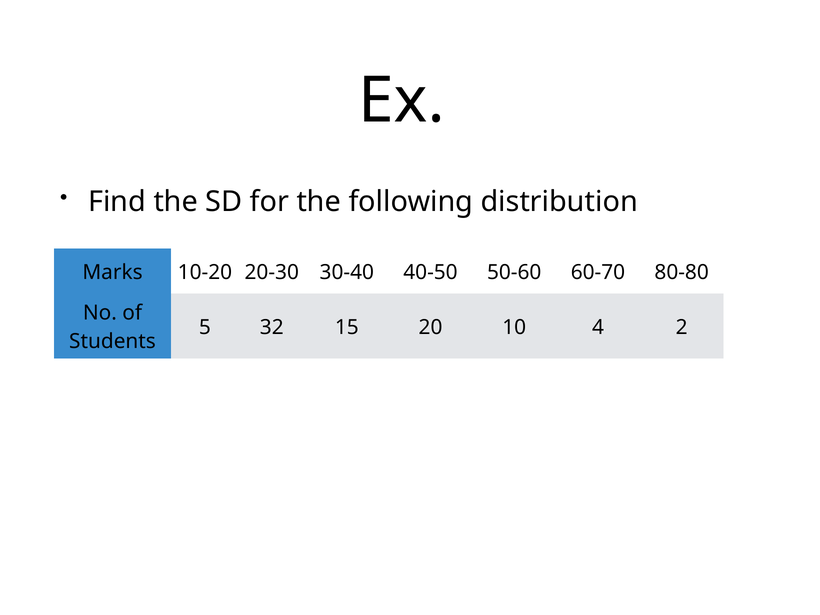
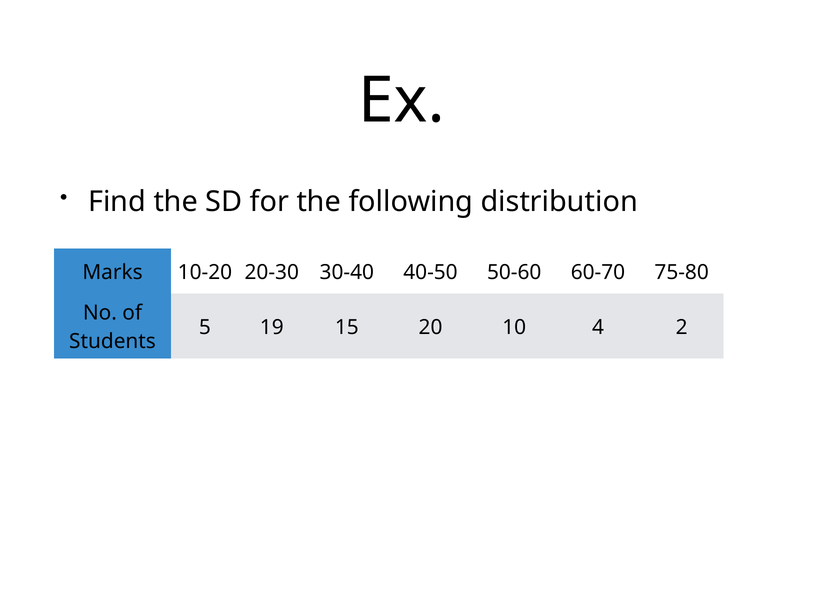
80-80: 80-80 -> 75-80 (682, 272)
32: 32 -> 19 (272, 327)
